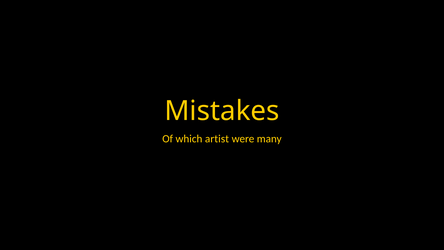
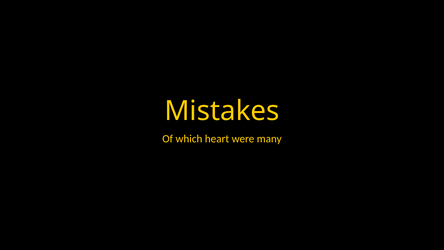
artist: artist -> heart (217, 139)
